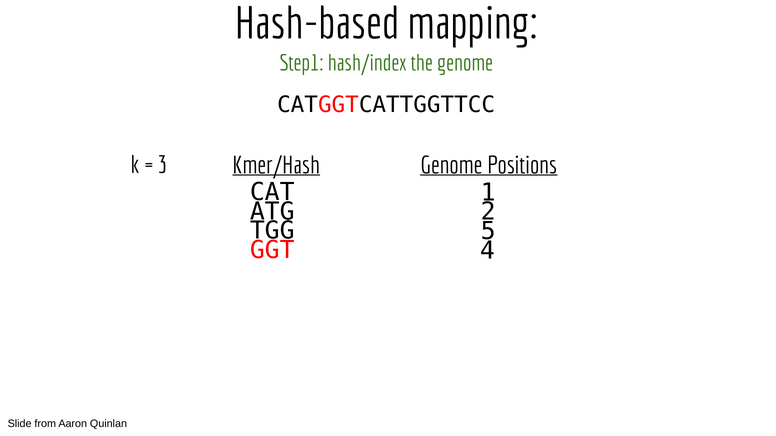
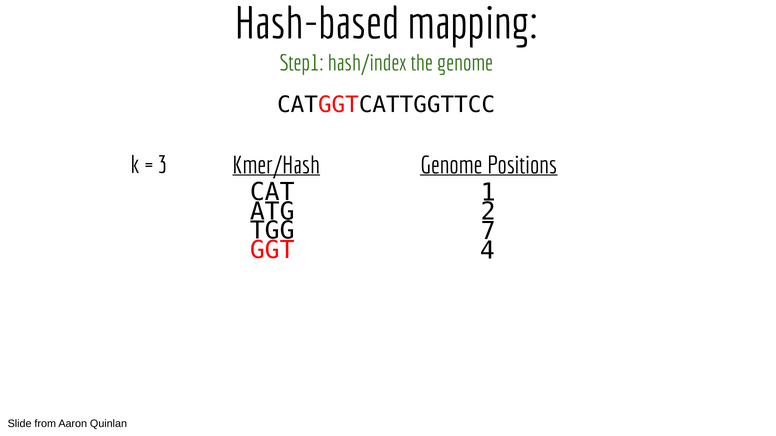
5: 5 -> 7 (488, 231)
